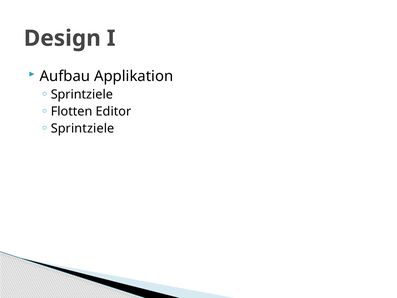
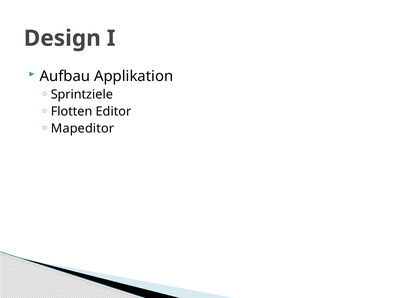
Sprintziele: Sprintziele -> Mapeditor (83, 128)
